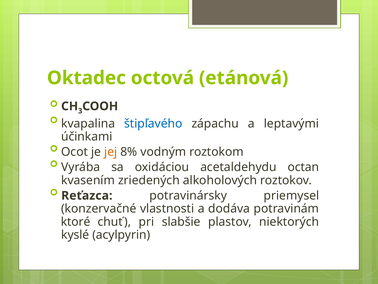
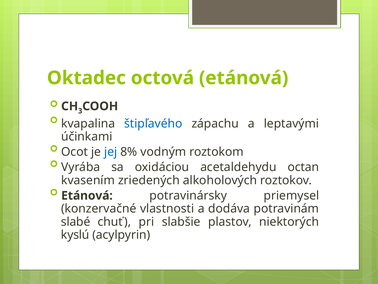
jej colour: orange -> blue (111, 152)
Reťazca: Reťazca -> Etánová (87, 195)
ktoré: ktoré -> slabé (76, 221)
kyslé: kyslé -> kyslú (75, 234)
